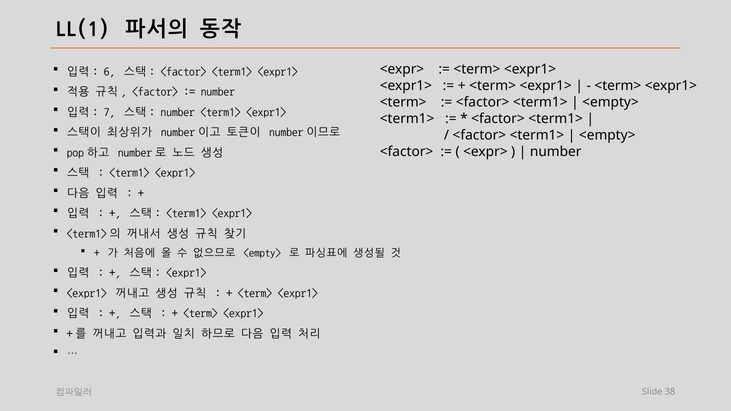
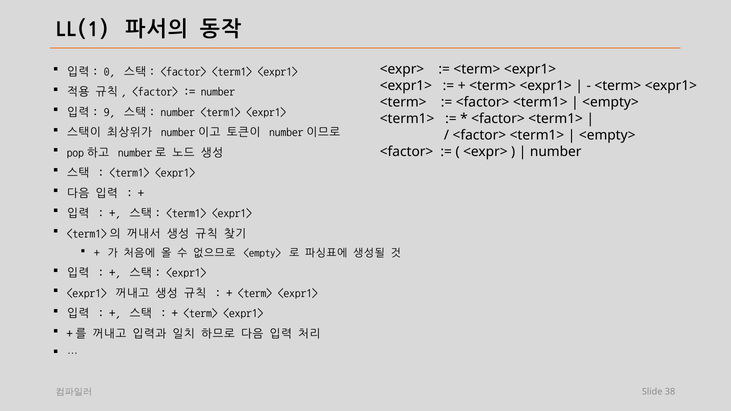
6: 6 -> 0 (109, 71)
7: 7 -> 9 (109, 112)
